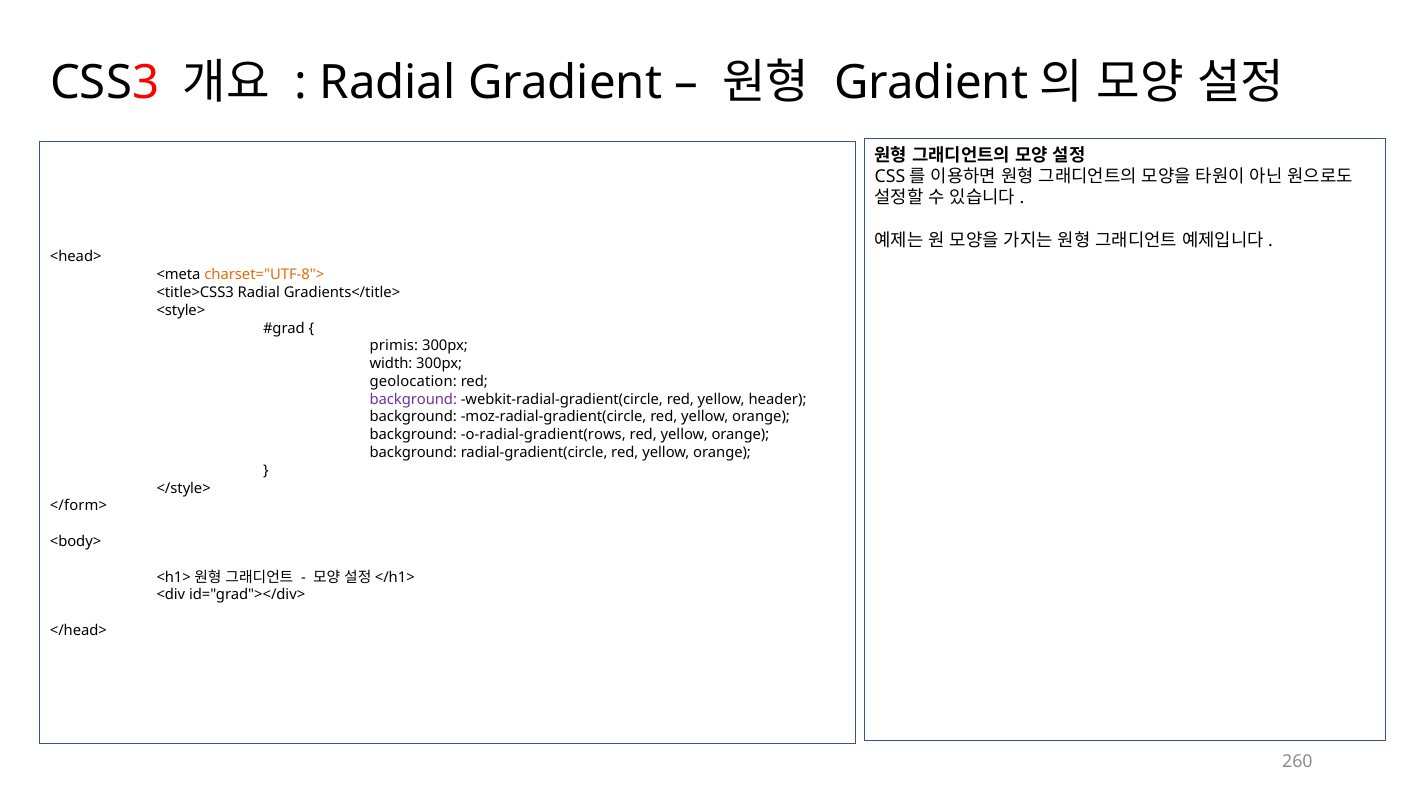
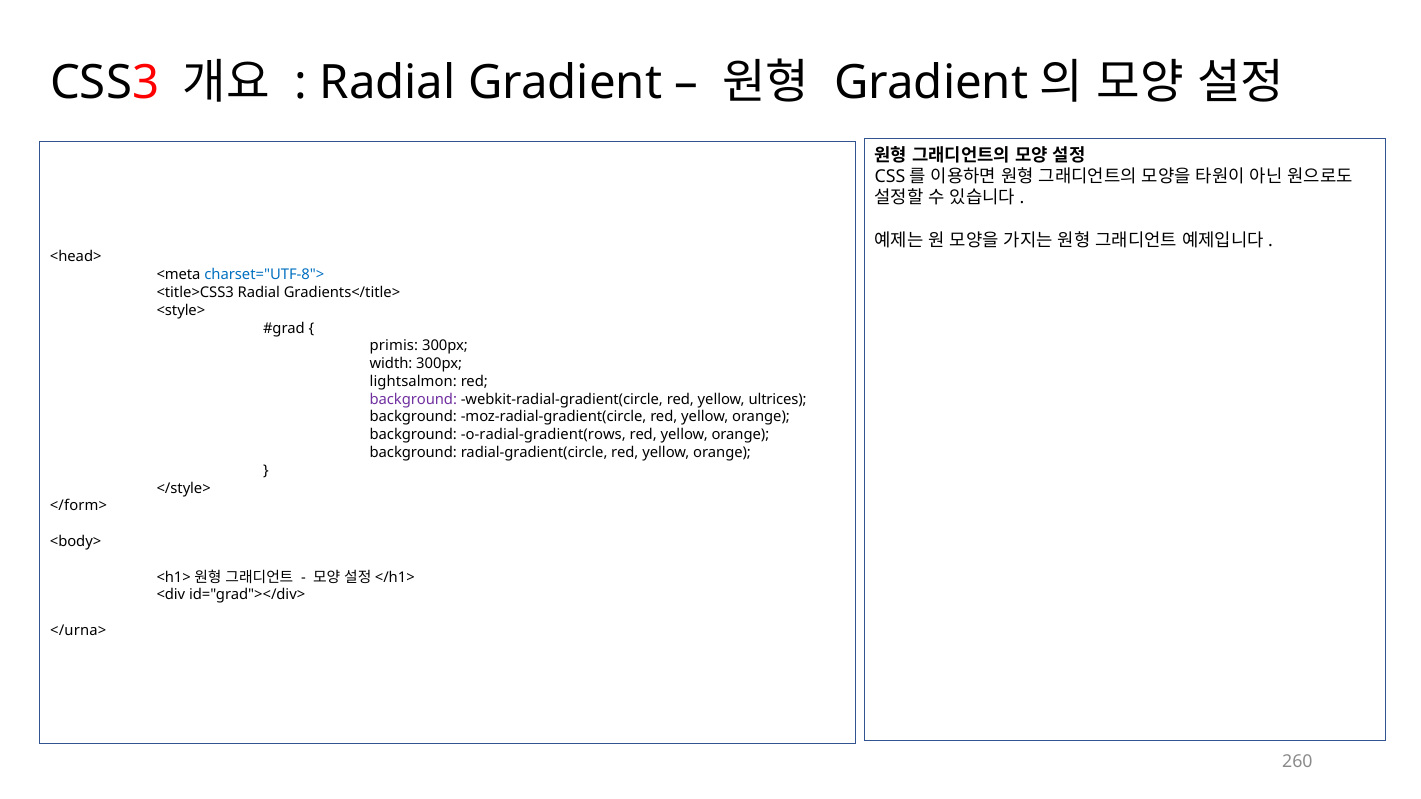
charset="UTF-8"> colour: orange -> blue (264, 275)
geolocation: geolocation -> lightsalmon (413, 382)
header: header -> ultrices (778, 399)
</head>: </head> -> </urna> (78, 631)
